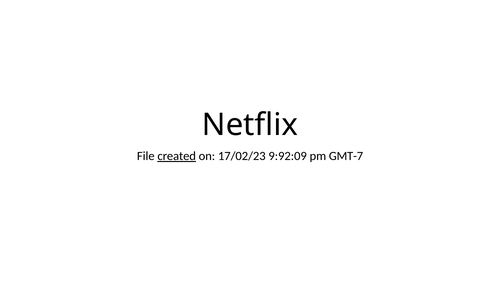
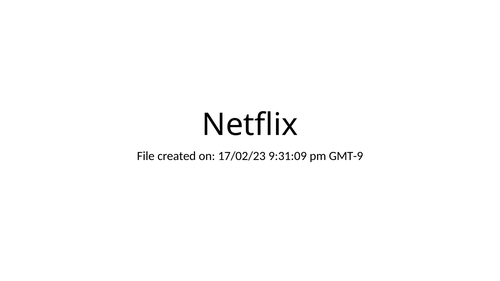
created underline: present -> none (177, 156)
9:92:09: 9:92:09 -> 9:31:09 (288, 156)
GMT-7: GMT-7 -> GMT-9 (346, 156)
